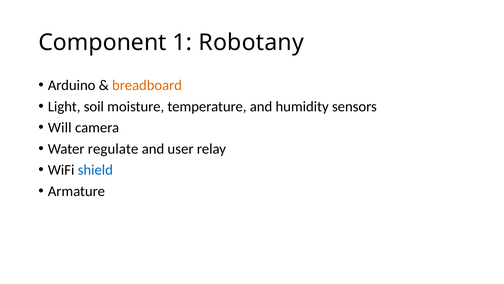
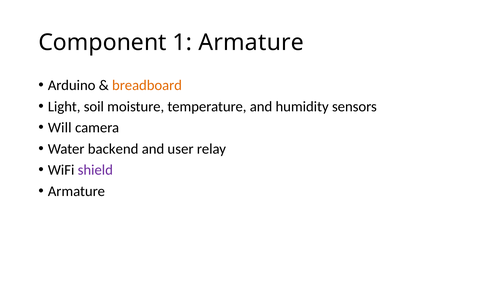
1 Robotany: Robotany -> Armature (251, 42)
regulate: regulate -> backend (113, 149)
shield colour: blue -> purple (95, 170)
